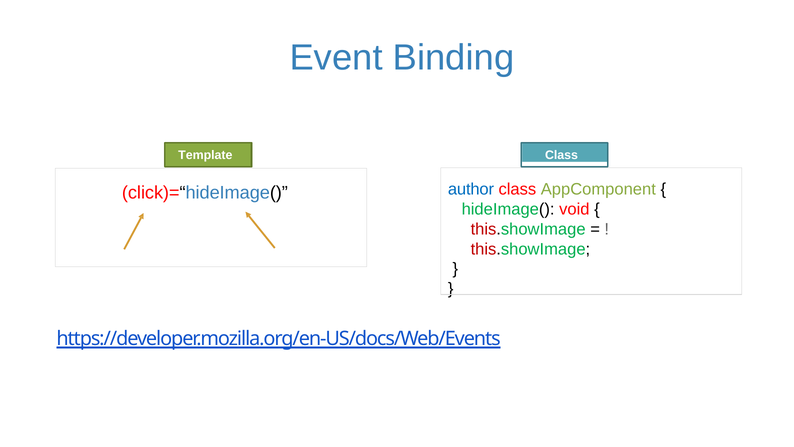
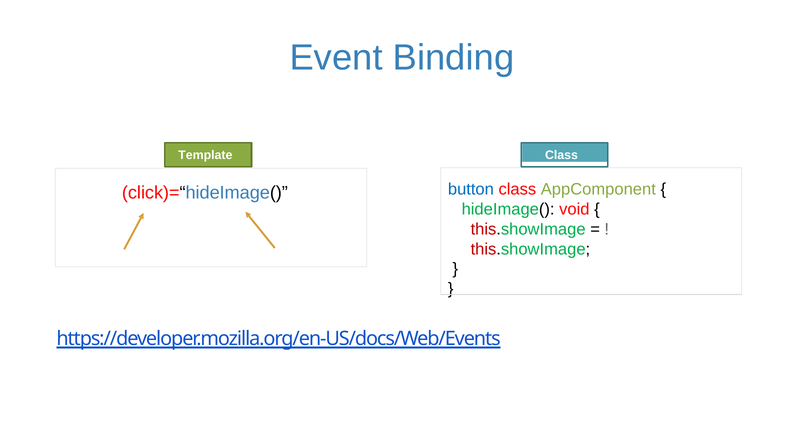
author: author -> button (471, 189)
